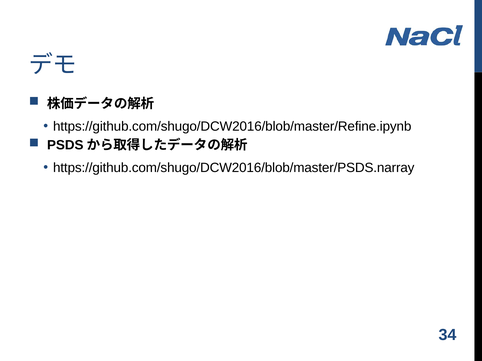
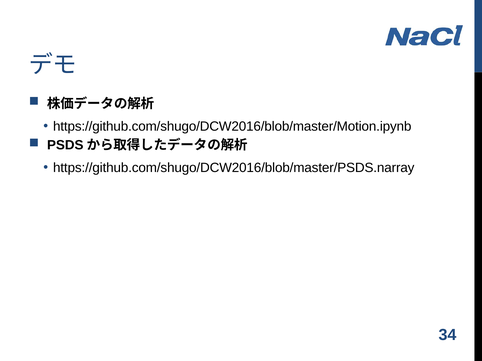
https://github.com/shugo/DCW2016/blob/master/Refine.ipynb: https://github.com/shugo/DCW2016/blob/master/Refine.ipynb -> https://github.com/shugo/DCW2016/blob/master/Motion.ipynb (232, 127)
